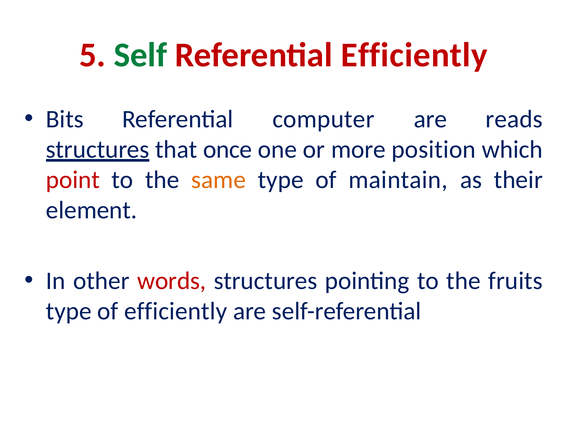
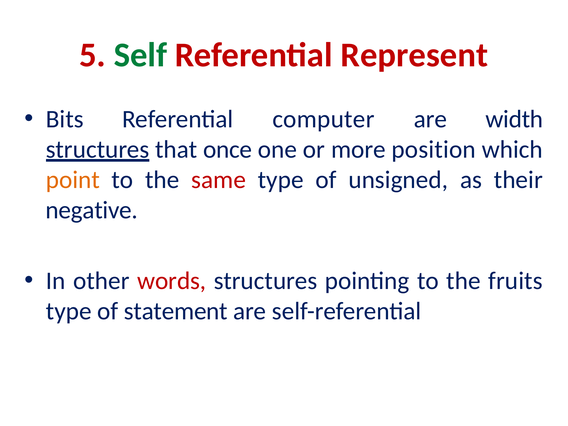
Referential Efficiently: Efficiently -> Represent (414, 55)
reads: reads -> width (514, 119)
point colour: red -> orange (73, 180)
same colour: orange -> red (219, 180)
maintain: maintain -> unsigned (398, 180)
element: element -> negative (92, 210)
of efficiently: efficiently -> statement (176, 311)
